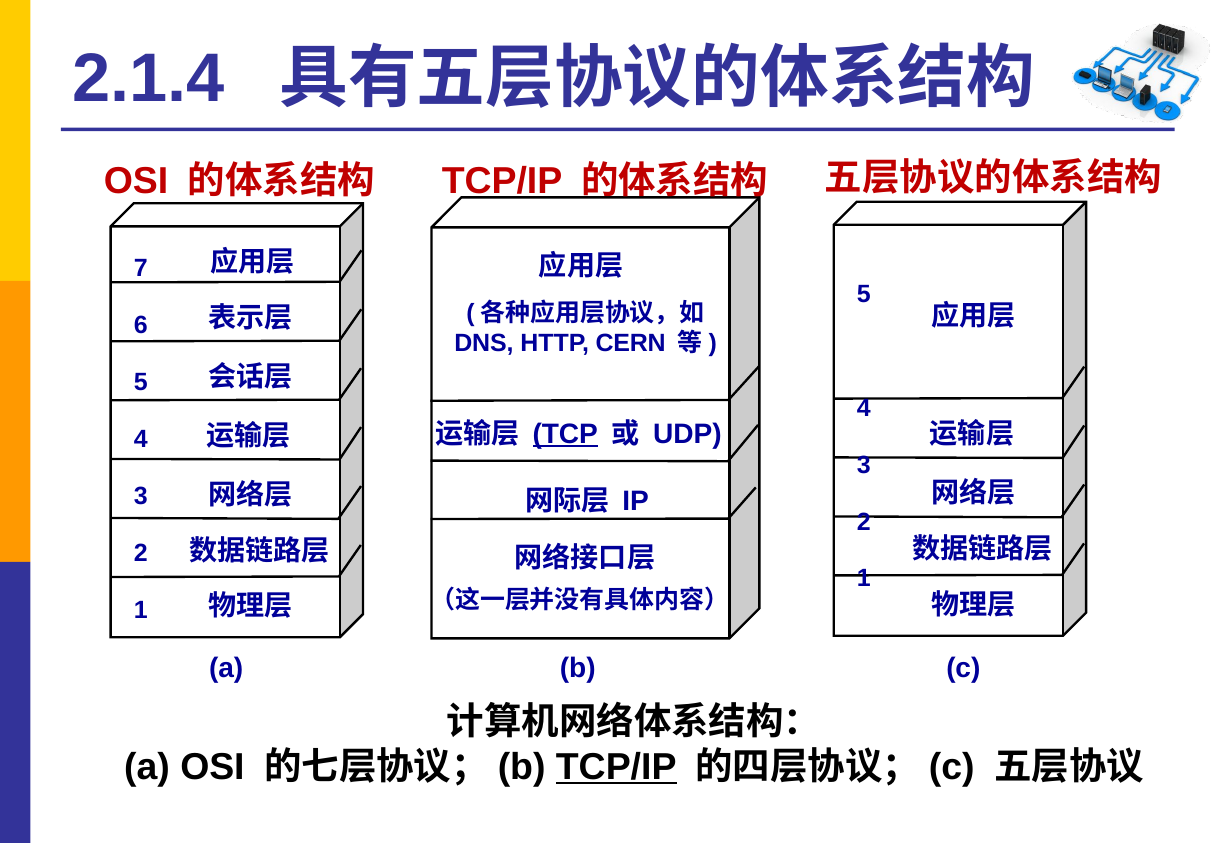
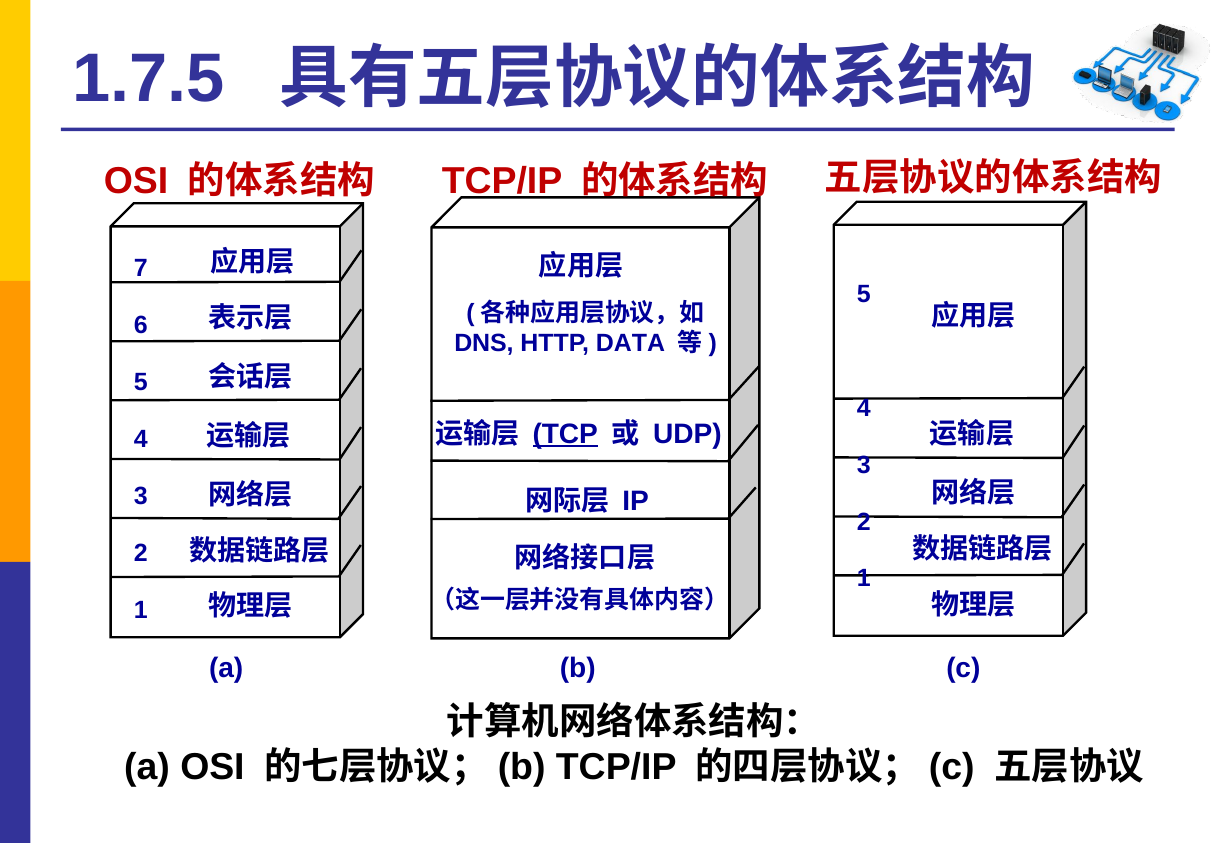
2.1.4: 2.1.4 -> 1.7.5 (148, 78)
CERN: CERN -> DATA (631, 343)
TCP/IP underline: present -> none (616, 766)
